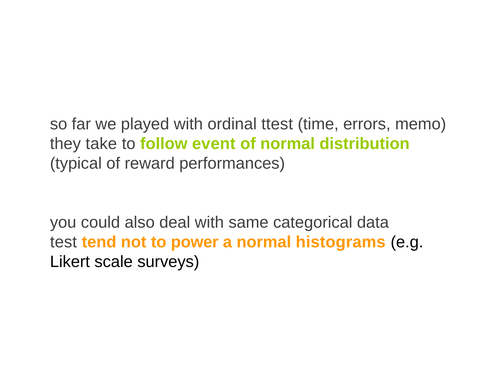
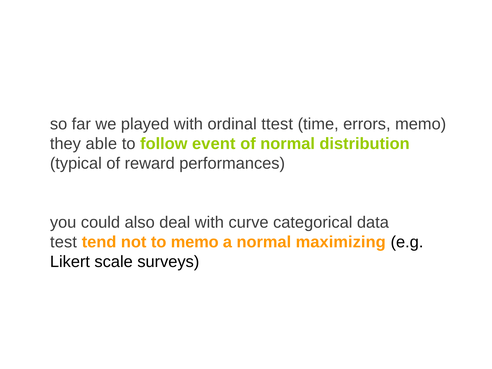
take: take -> able (101, 144)
same: same -> curve (249, 222)
to power: power -> memo (195, 242)
histograms: histograms -> maximizing (341, 242)
